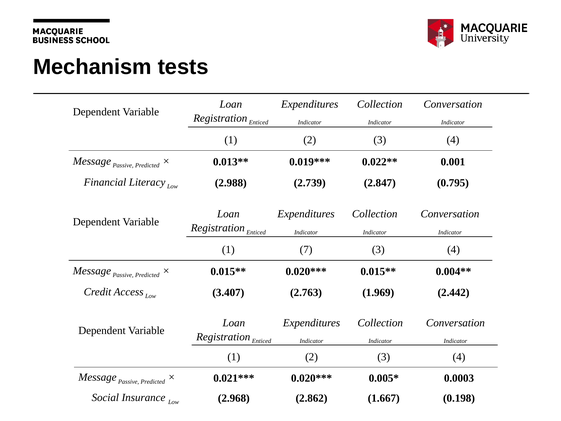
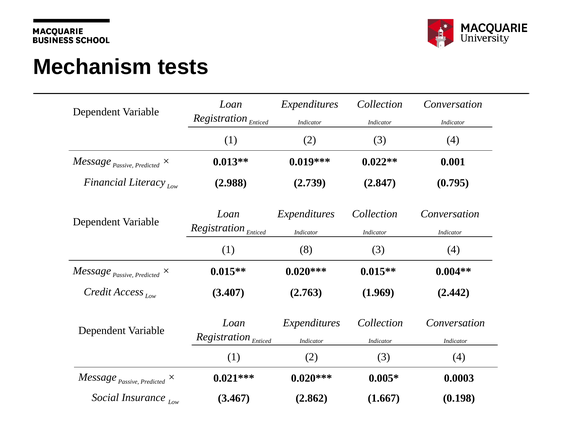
7: 7 -> 8 (306, 249)
2.968: 2.968 -> 3.467 (234, 398)
